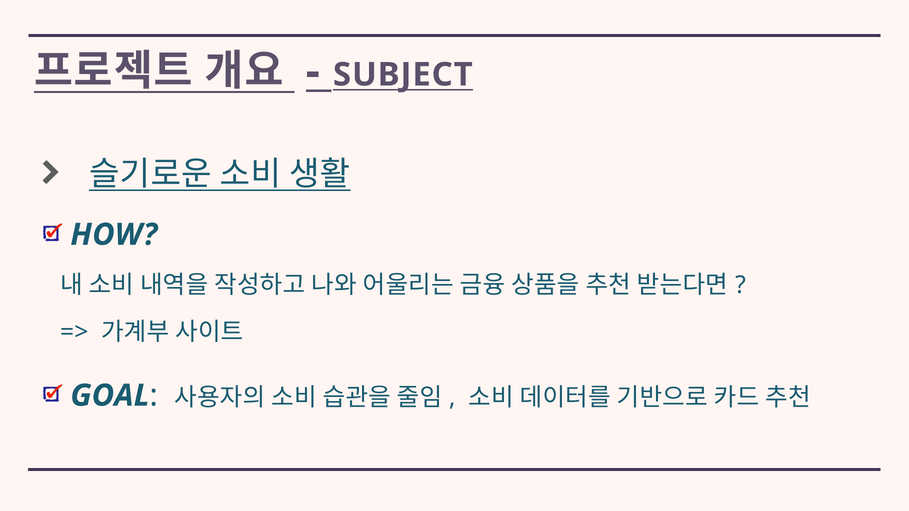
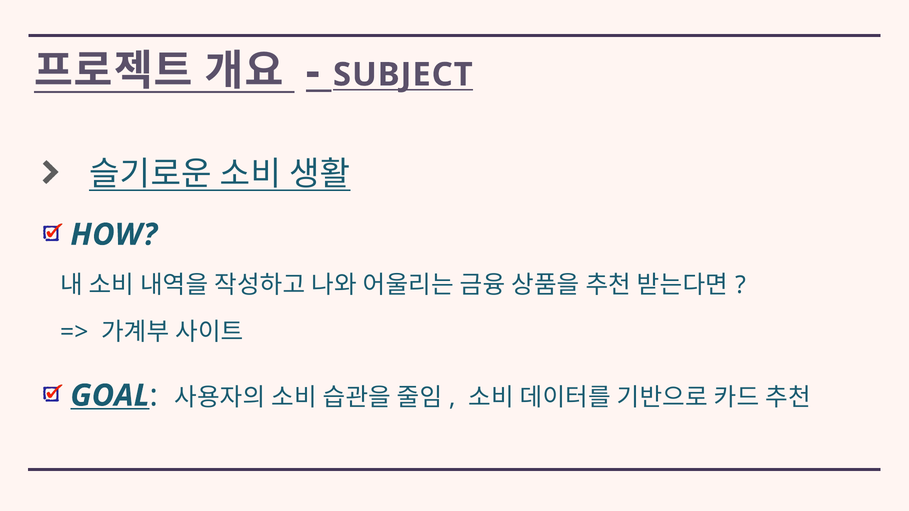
GOAL underline: none -> present (110, 396)
